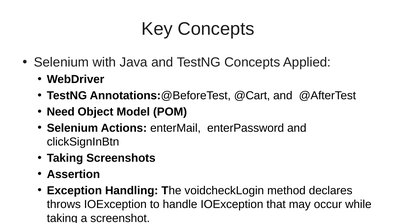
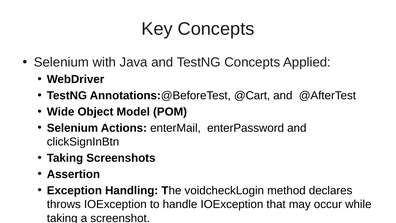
Need: Need -> Wide (61, 112)
